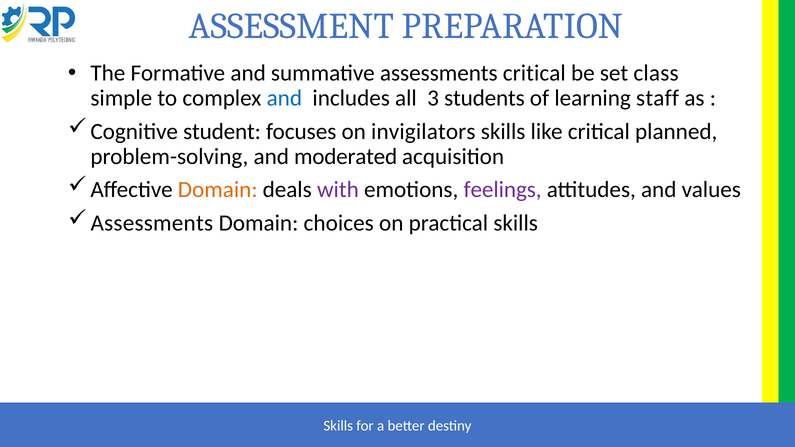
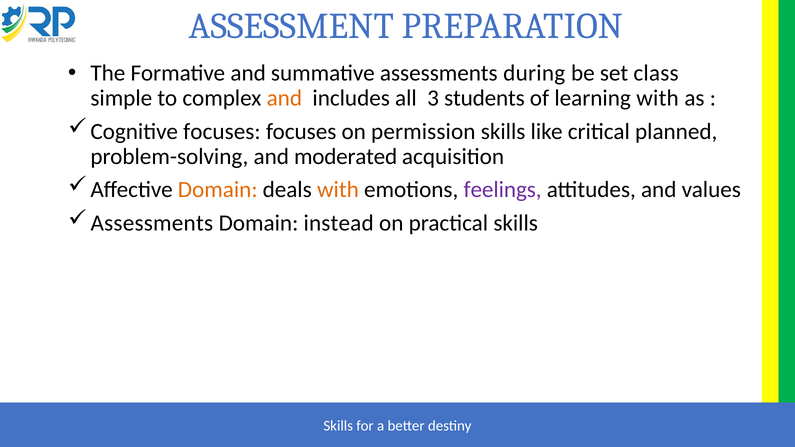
assessments critical: critical -> during (534, 73)
and colour: blue -> orange (284, 98)
learning staff: staff -> with (658, 98)
Cognitive student: student -> focuses (222, 131)
invigilators: invigilators -> permission (423, 131)
with colour: purple -> orange (338, 190)
choices: choices -> instead (339, 223)
